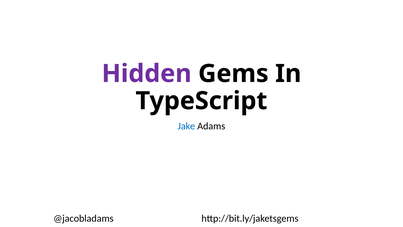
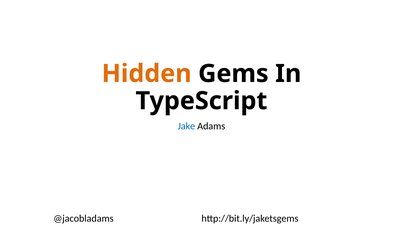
Hidden colour: purple -> orange (147, 74)
